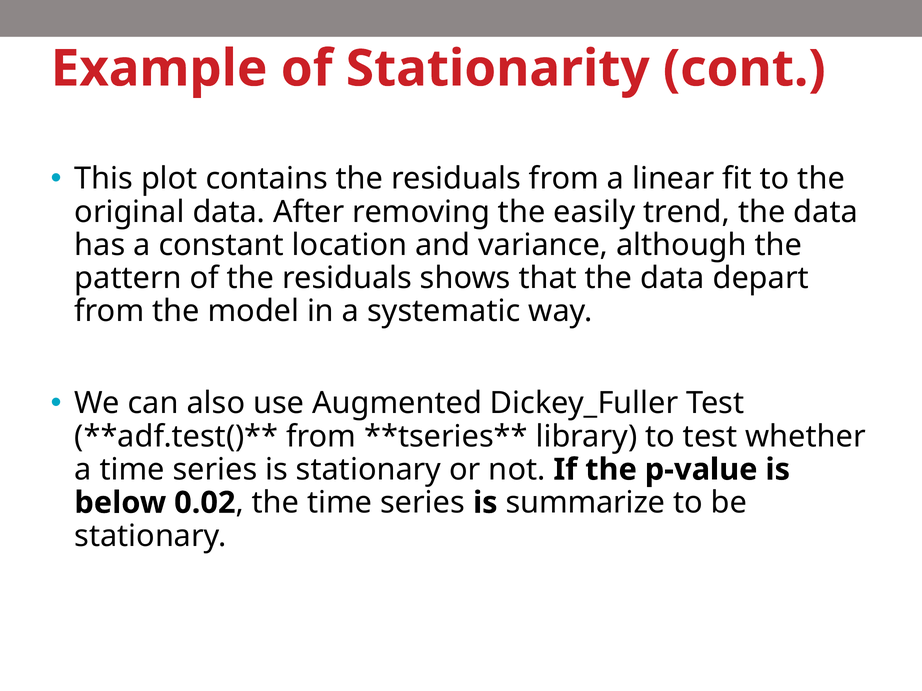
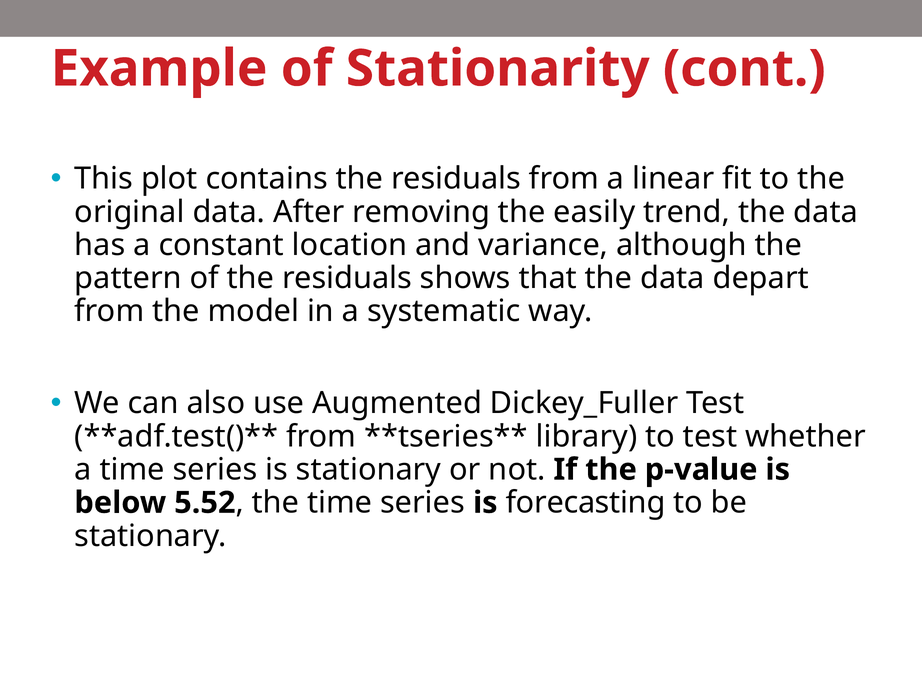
0.02: 0.02 -> 5.52 (205, 503)
summarize: summarize -> forecasting (586, 503)
